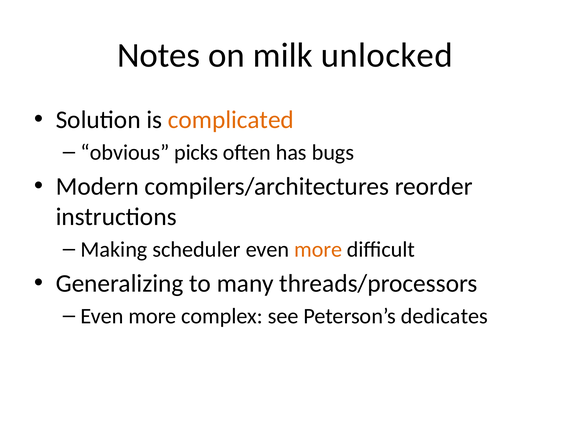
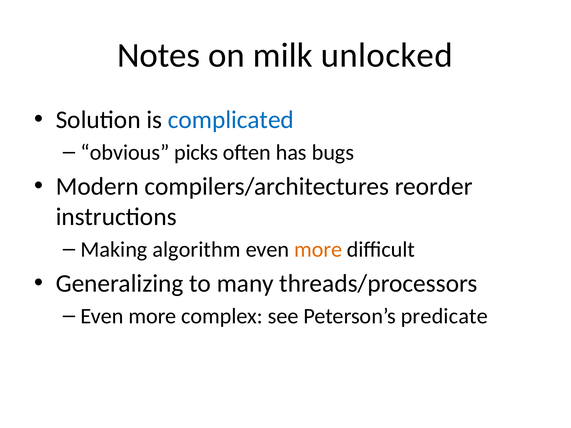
complicated colour: orange -> blue (231, 120)
scheduler: scheduler -> algorithm (196, 250)
dedicates: dedicates -> predicate (444, 316)
